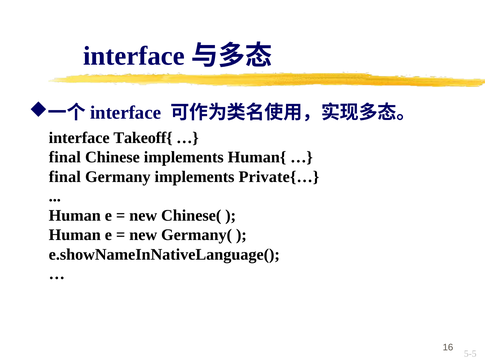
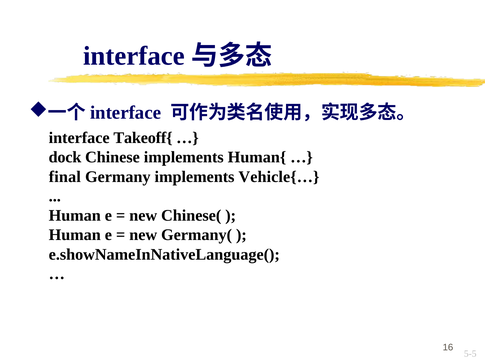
final: final -> dock (65, 157)
Private{…: Private{… -> Vehicle{… (279, 177)
